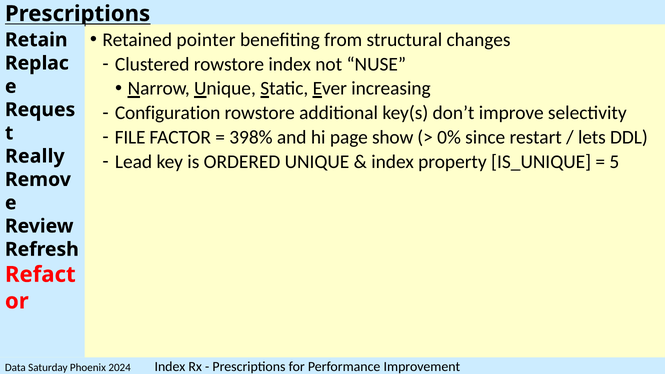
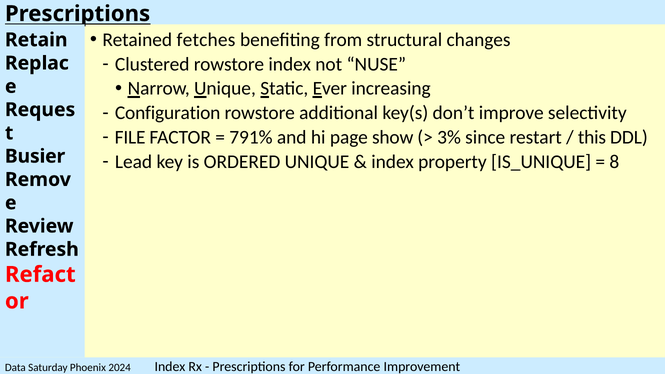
pointer: pointer -> fetches (206, 40)
398%: 398% -> 791% (251, 137)
0%: 0% -> 3% (449, 137)
lets: lets -> this (592, 137)
Really: Really -> Busier (35, 156)
5: 5 -> 8 (614, 162)
